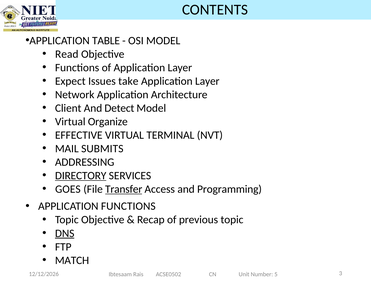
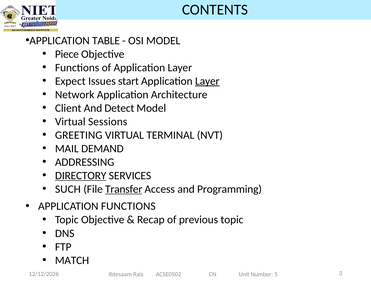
Read: Read -> Piece (67, 54)
take: take -> start (128, 81)
Layer underline: none -> present (207, 81)
Organize: Organize -> Sessions (108, 121)
EFFECTIVE: EFFECTIVE -> GREETING (79, 135)
SUBMITS: SUBMITS -> DEMAND (102, 148)
GOES: GOES -> SUCH (68, 189)
DNS underline: present -> none (65, 233)
